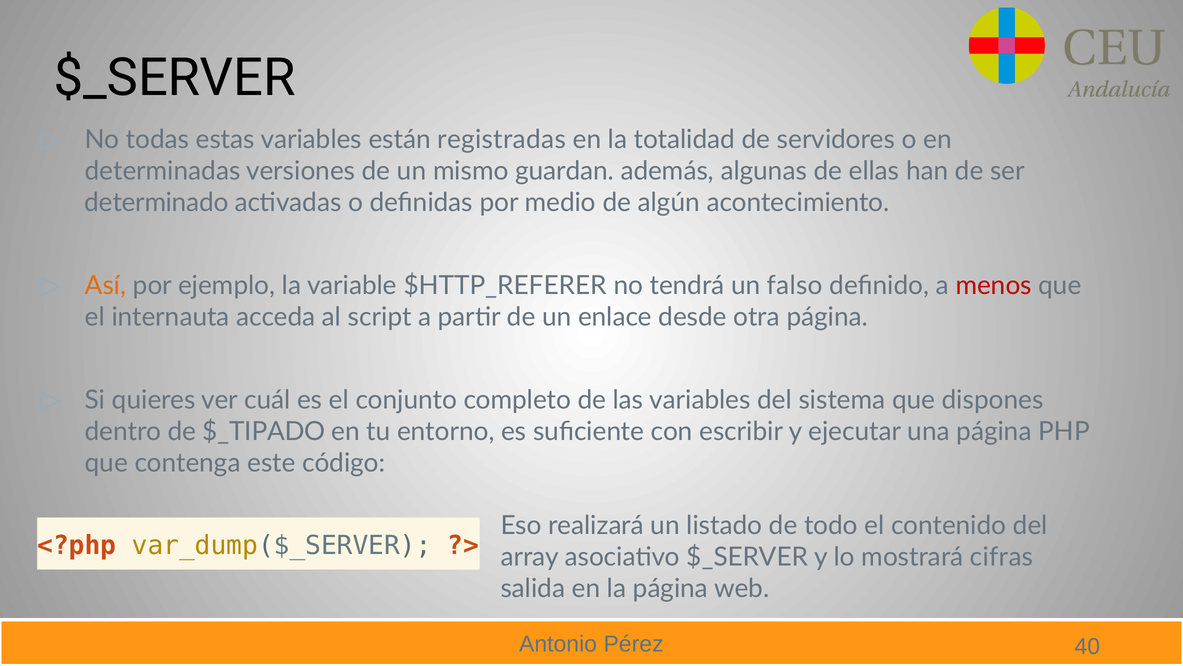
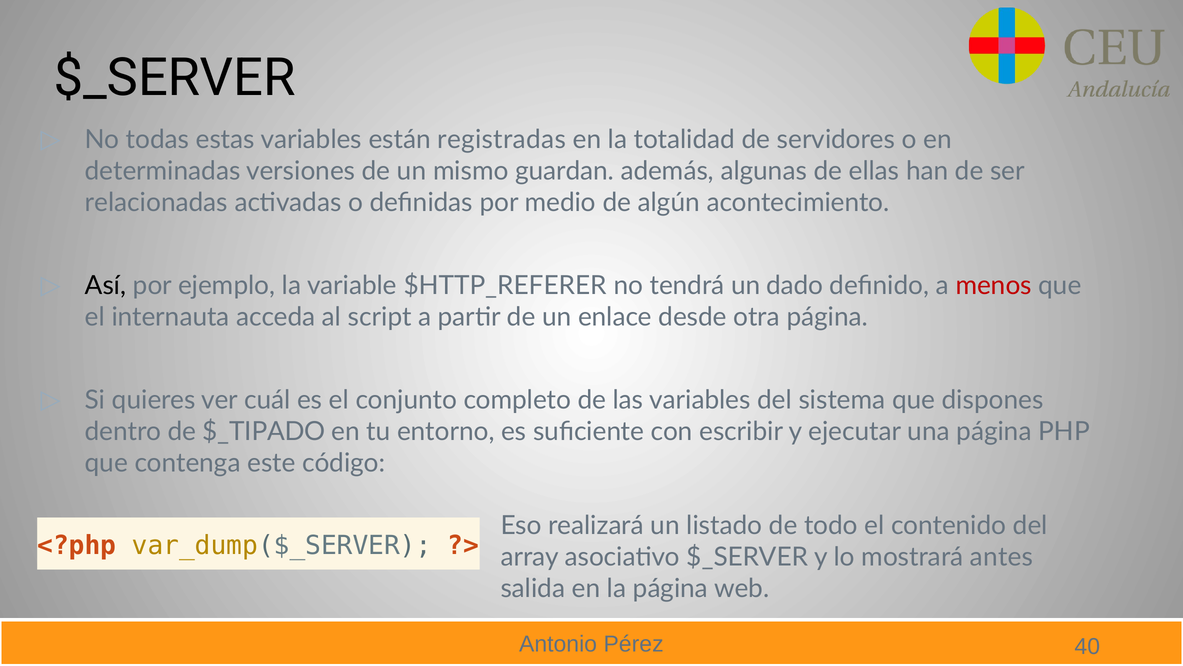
determinado: determinado -> relacionadas (156, 202)
Así colour: orange -> black (106, 285)
falso: falso -> dado (795, 285)
cifras: cifras -> antes (1002, 557)
